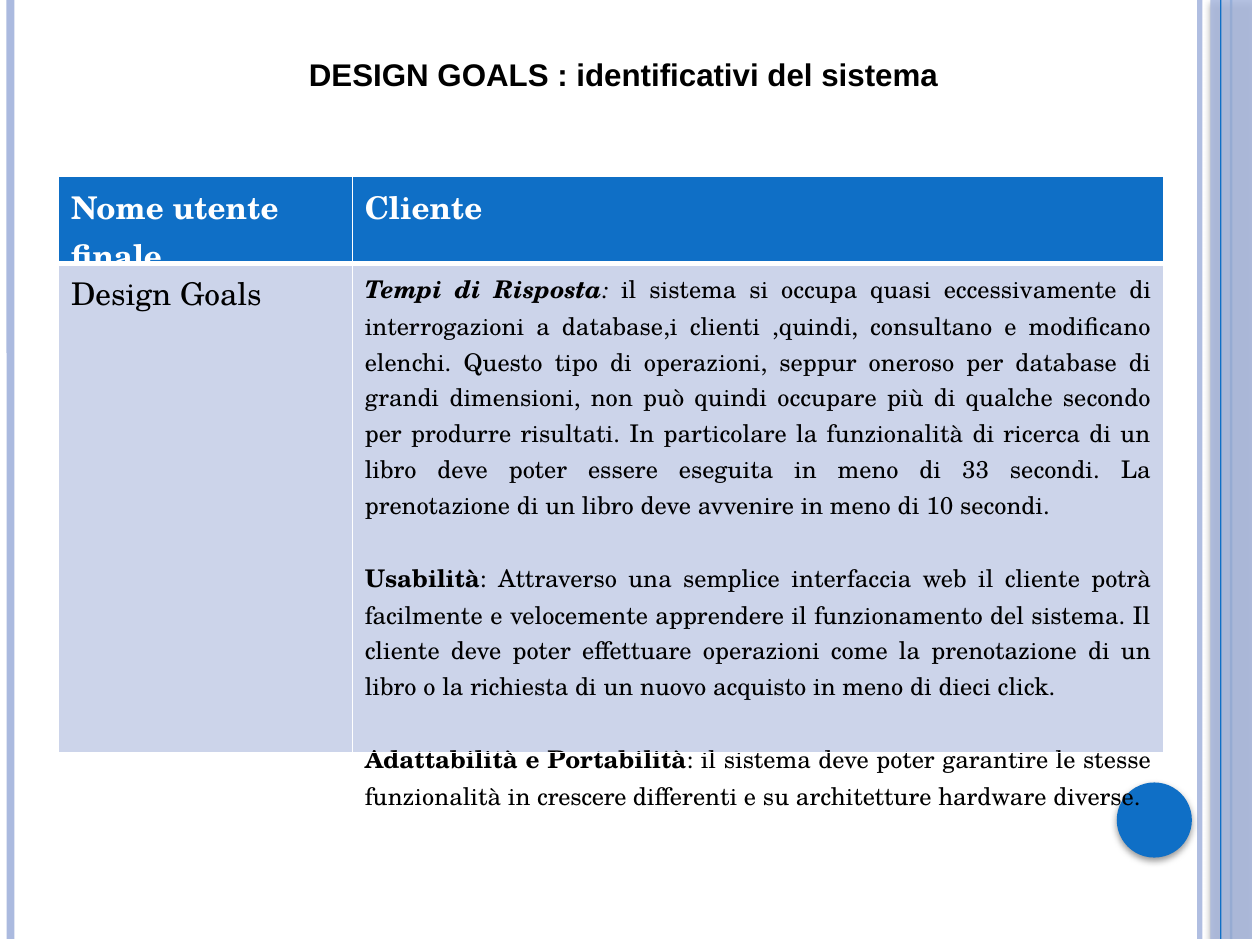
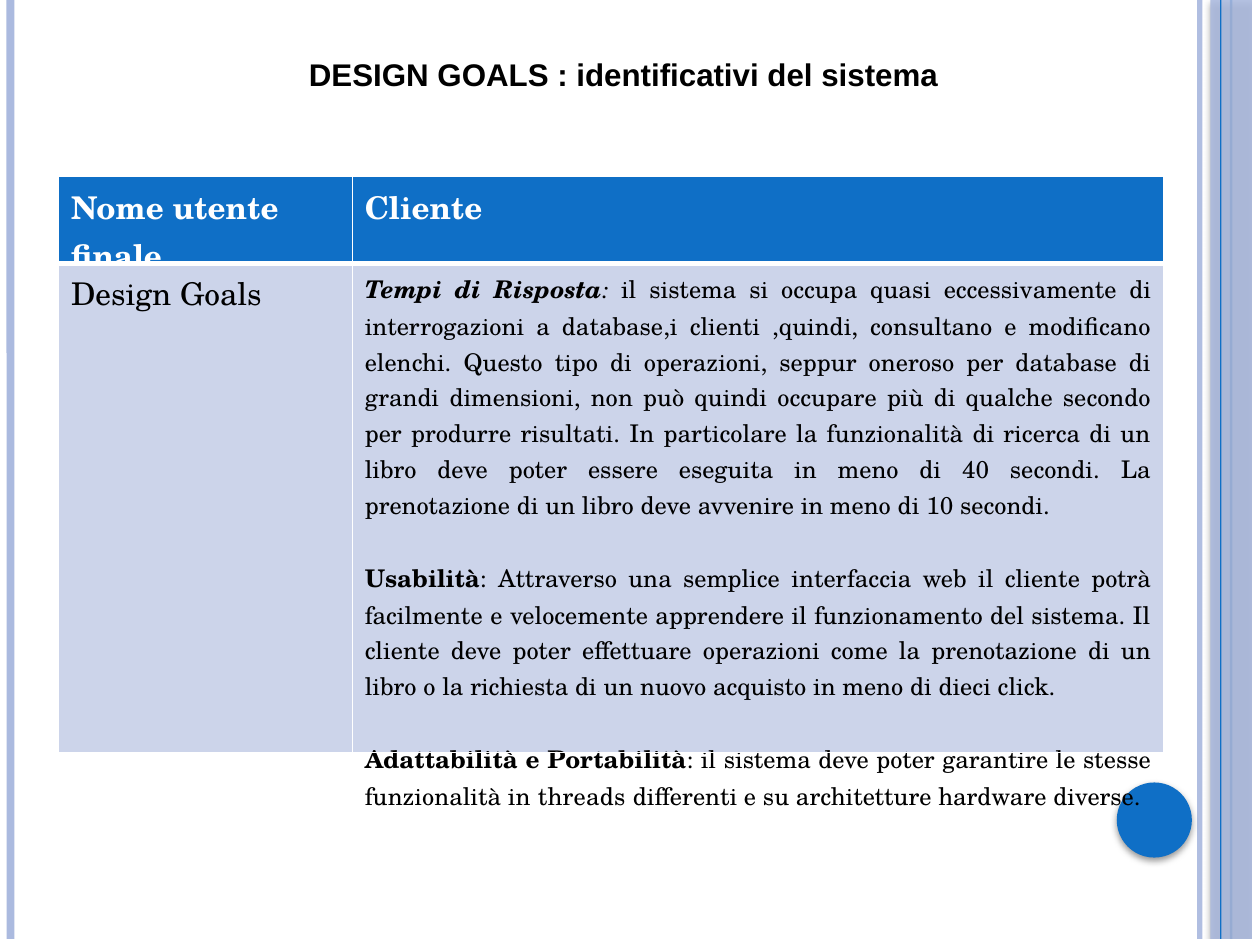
33: 33 -> 40 (976, 471)
crescere: crescere -> threads (582, 797)
